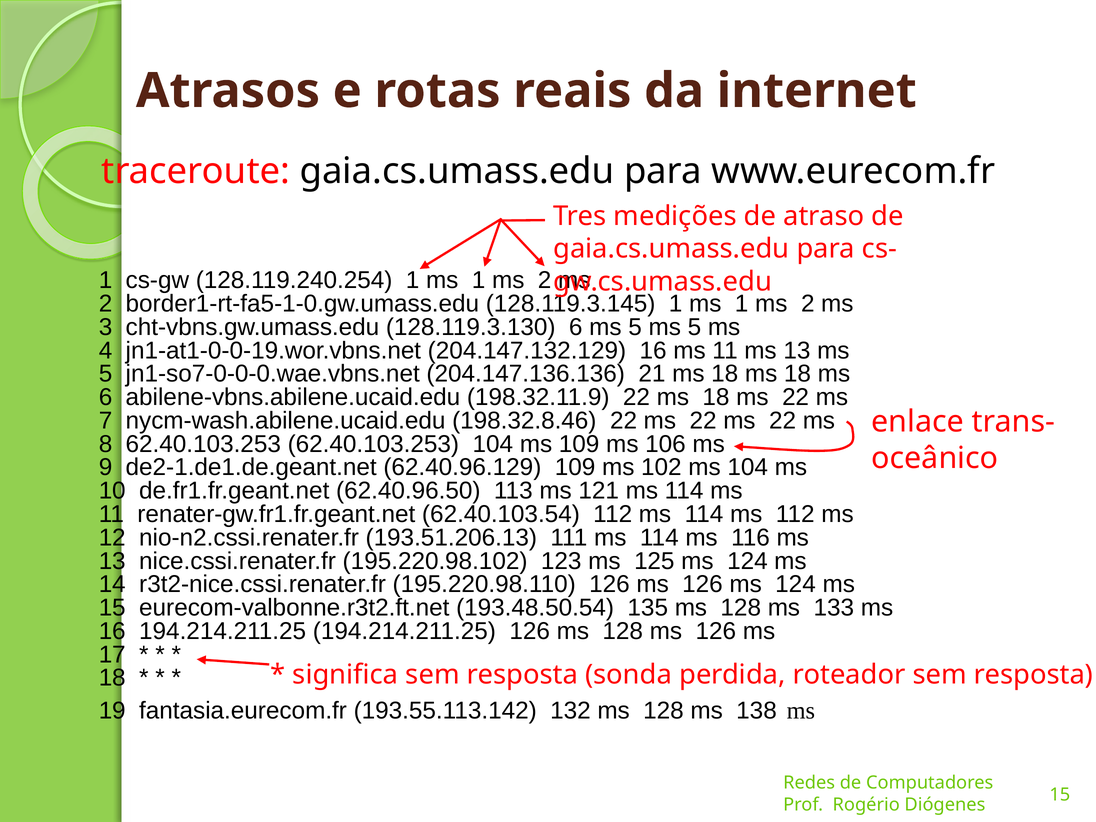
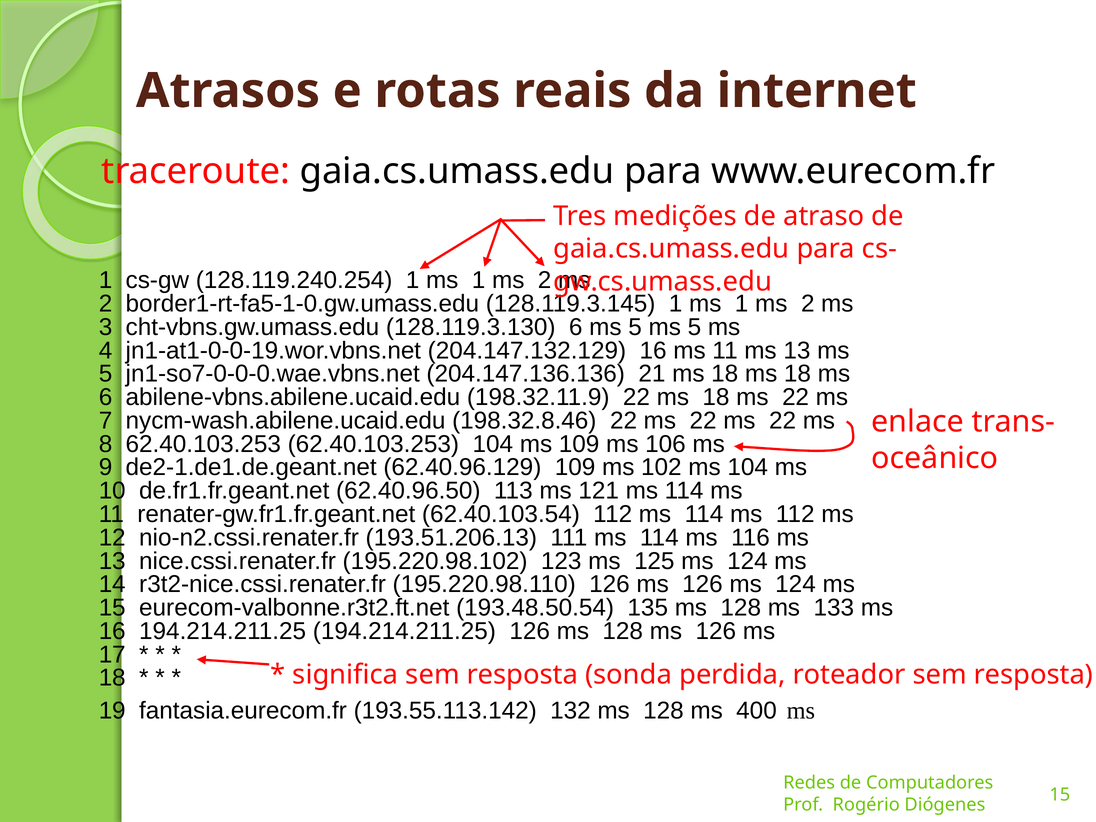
138: 138 -> 400 (757, 711)
